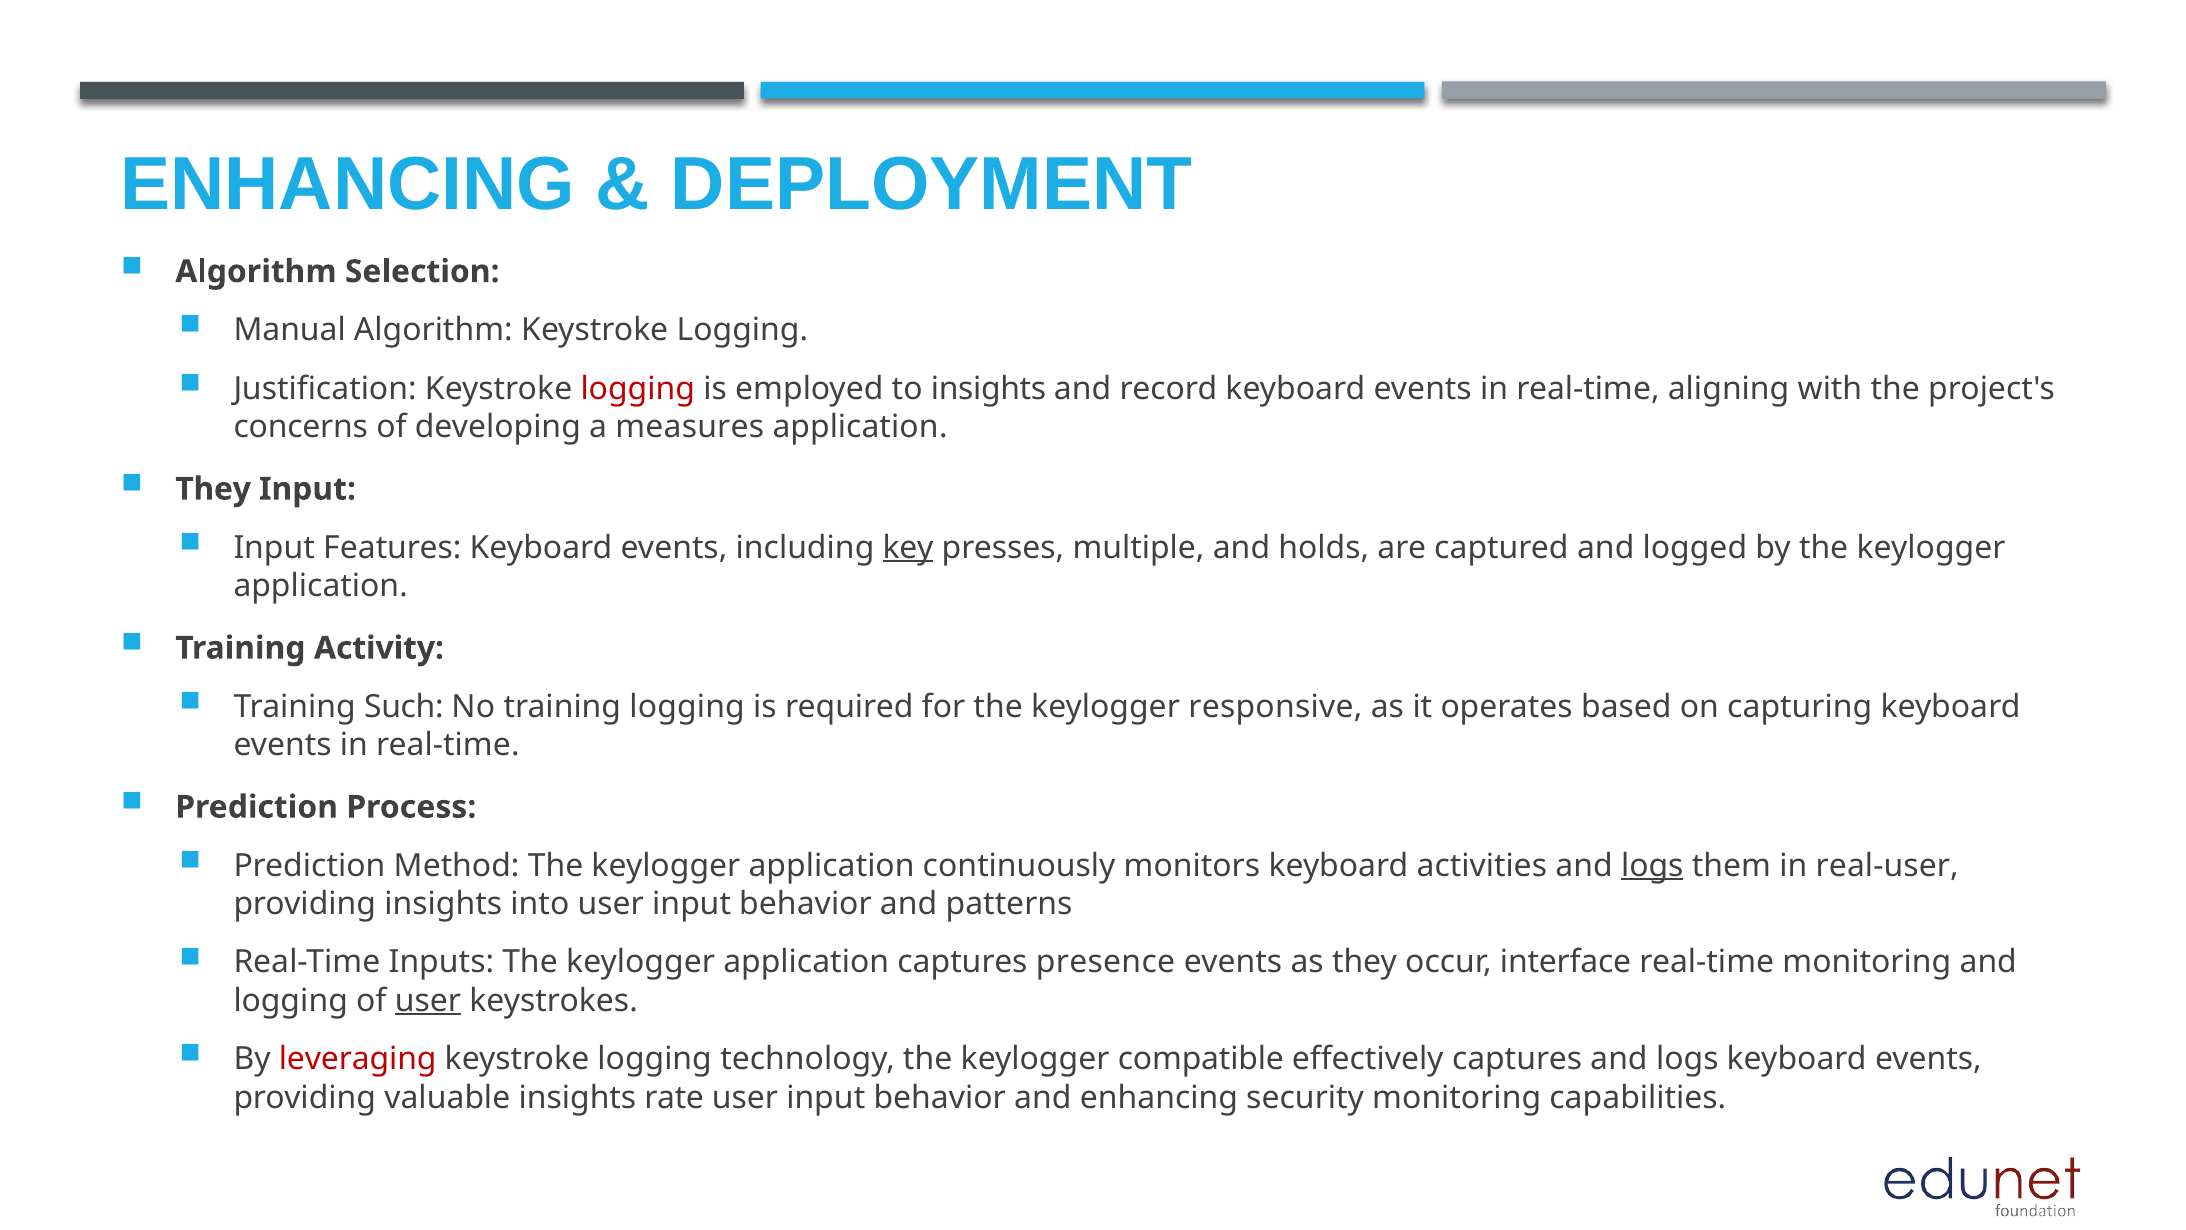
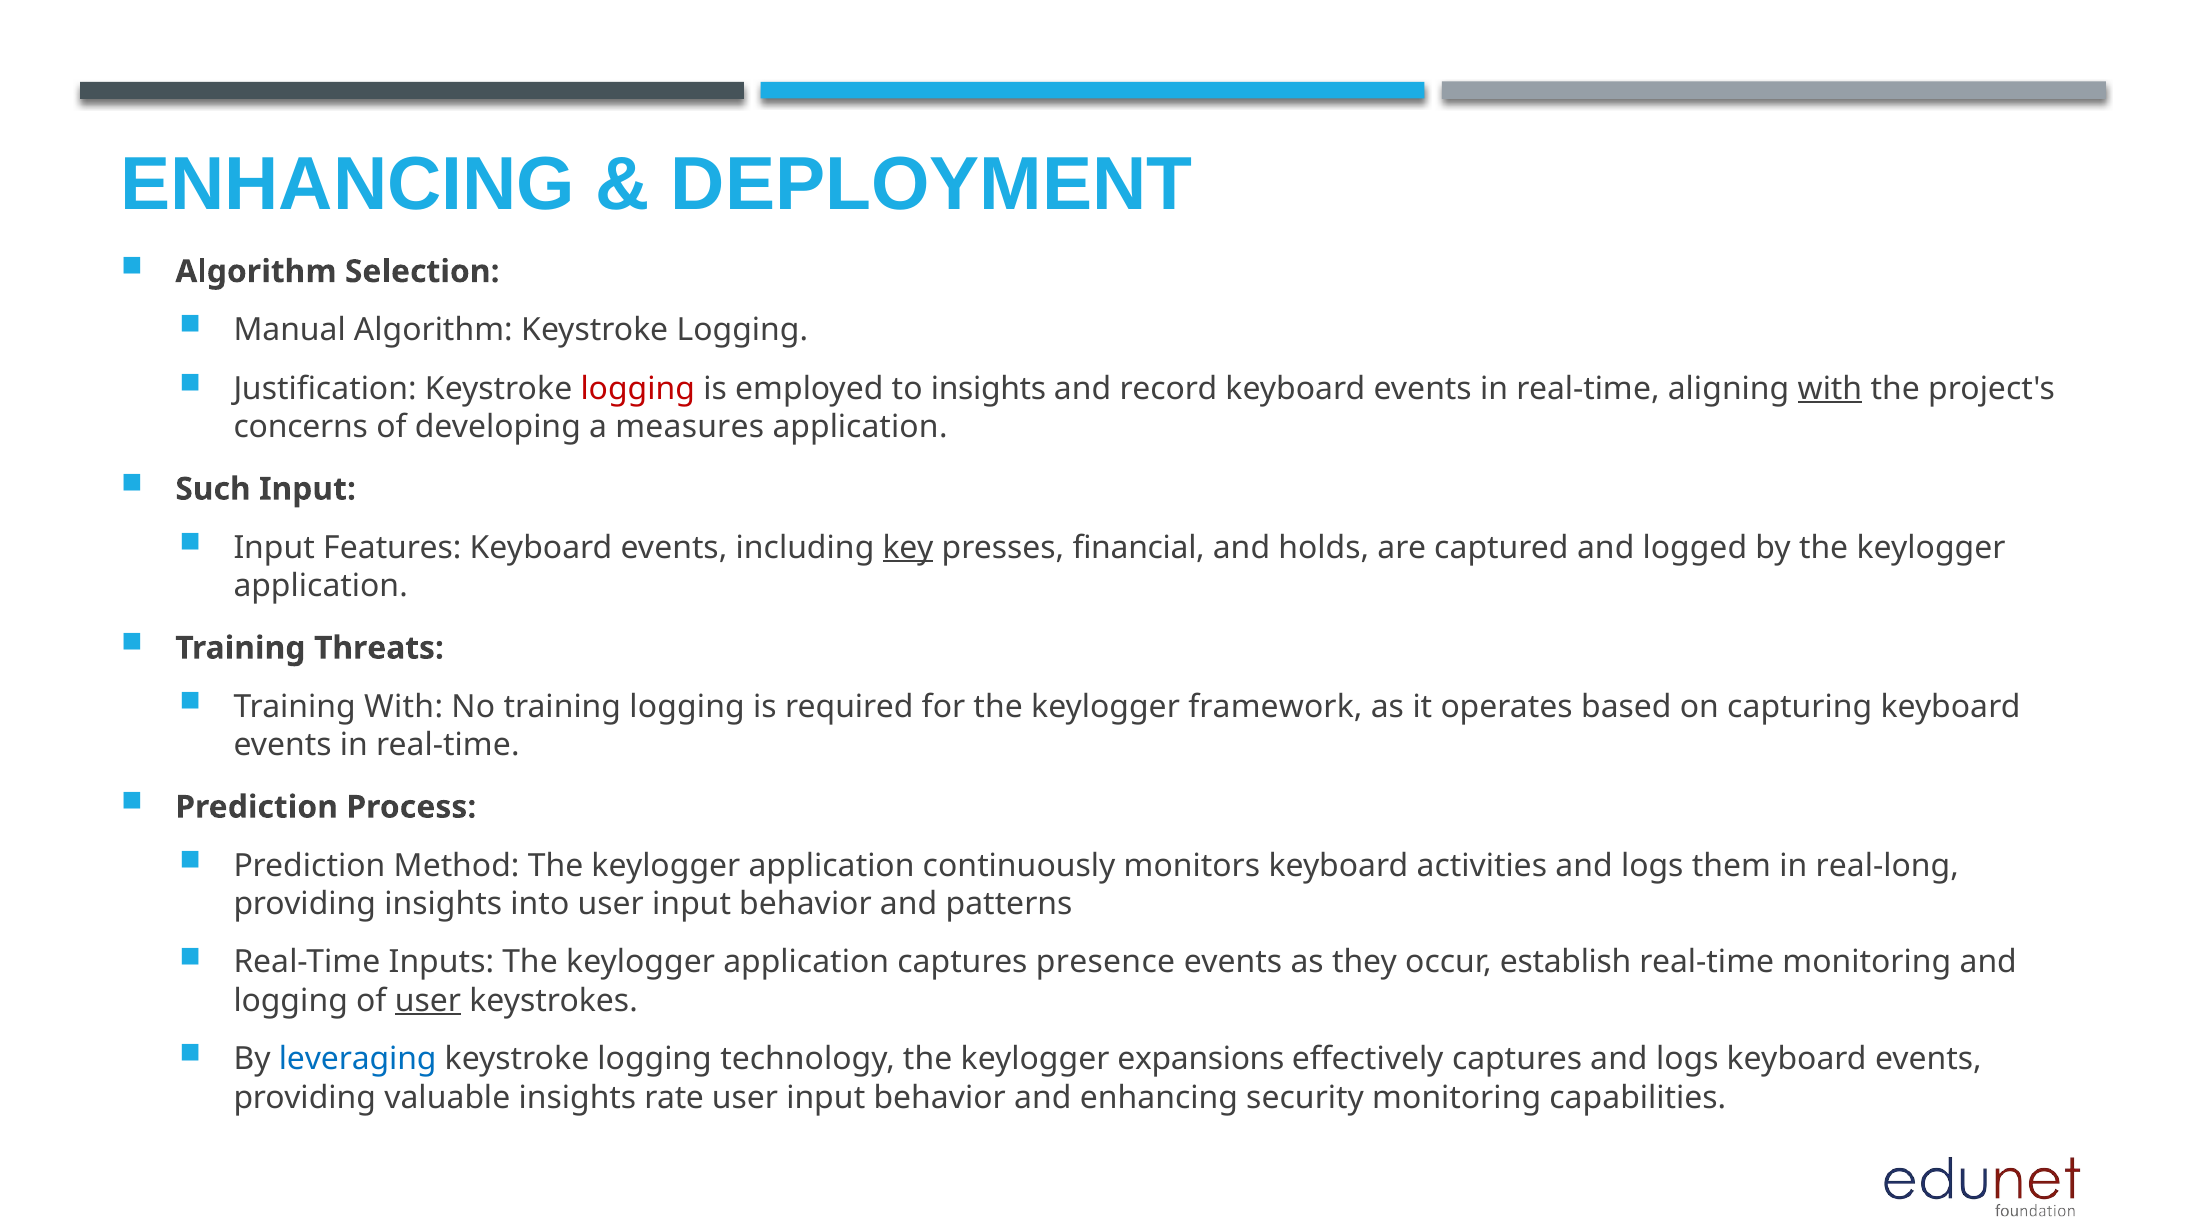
with underline: none -> present (1830, 388)
They: They -> Such (213, 489)
multiple: multiple -> financial (1139, 547)
Activity: Activity -> Threats (379, 648)
Training Such: Such -> With (404, 706)
responsive: responsive -> framework (1275, 706)
logs underline: present -> none (1652, 865)
real-user: real-user -> real-long (1887, 865)
interface: interface -> establish (1566, 962)
leveraging colour: red -> blue (358, 1059)
compatible: compatible -> expansions (1201, 1059)
